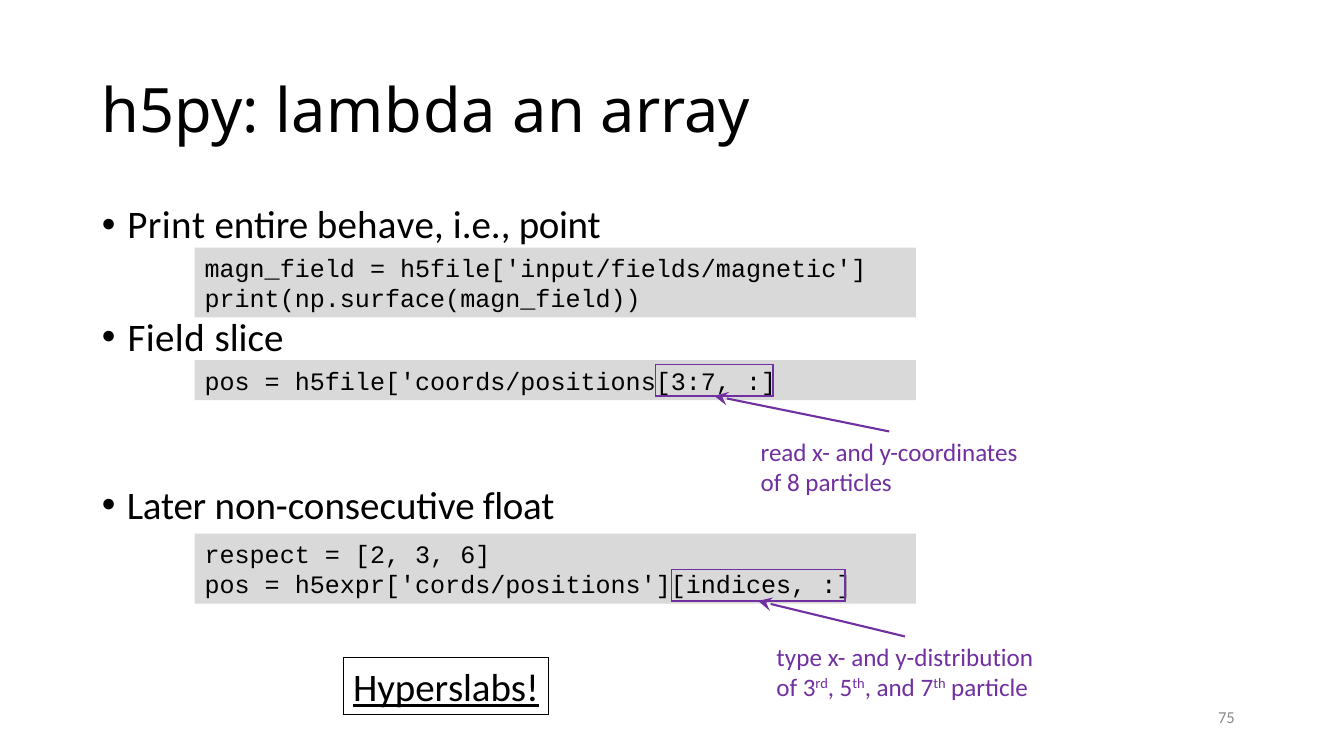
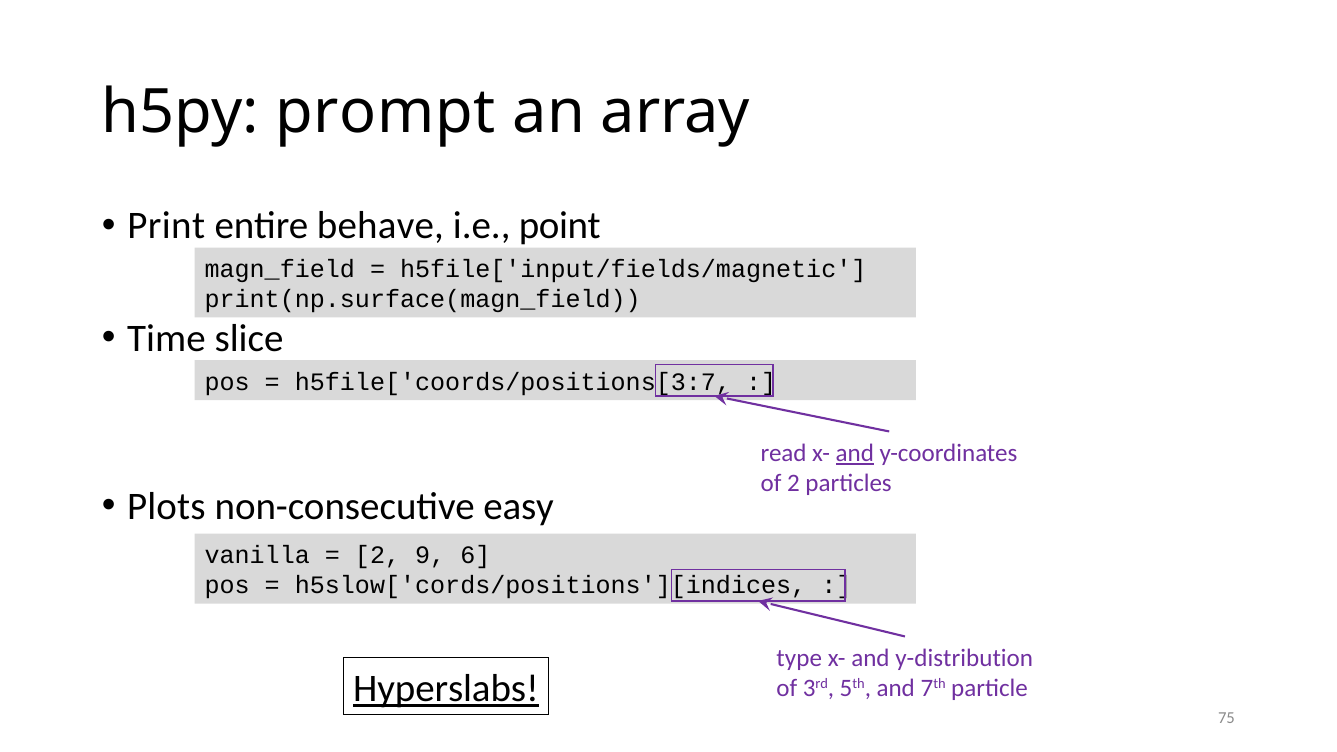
lambda: lambda -> prompt (386, 112)
Field: Field -> Time (166, 338)
and underline: none -> present (855, 453)
of 8: 8 -> 2 (793, 483)
Later: Later -> Plots (166, 506)
float: float -> easy (519, 506)
respect: respect -> vanilla (257, 555)
3: 3 -> 9 (430, 555)
h5expr['cords/positions'][indices: h5expr['cords/positions'][indices -> h5slow['cords/positions'][indices (551, 585)
